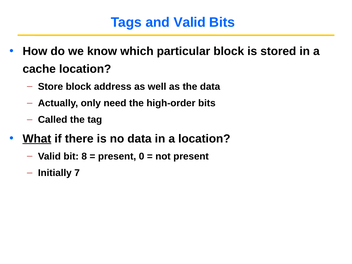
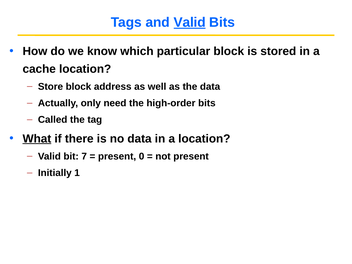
Valid underline: none -> present (190, 22)
8: 8 -> 7 (84, 156)
7: 7 -> 1 (77, 173)
